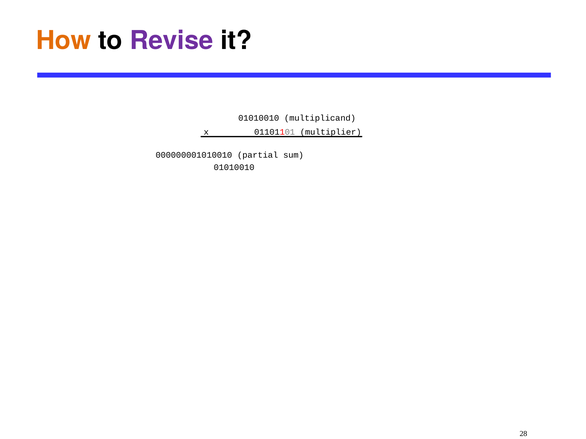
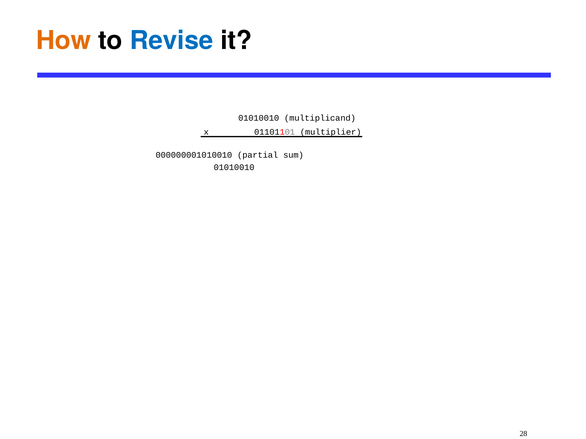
Revise colour: purple -> blue (171, 41)
